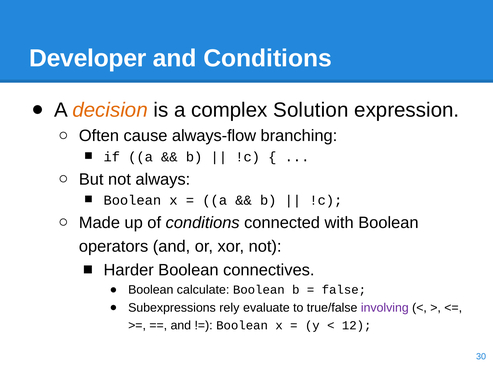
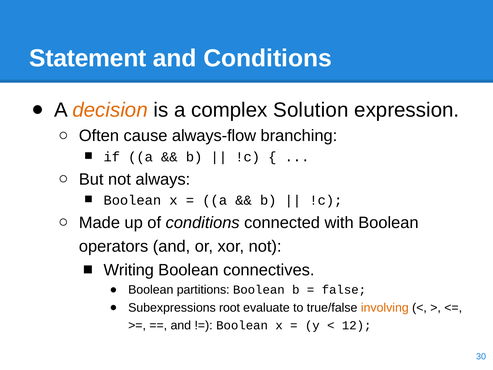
Developer: Developer -> Statement (88, 58)
Harder: Harder -> Writing (129, 270)
calculate: calculate -> partitions (203, 290)
rely: rely -> root (230, 307)
involving colour: purple -> orange (385, 307)
